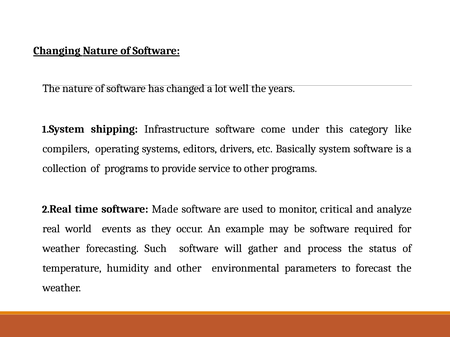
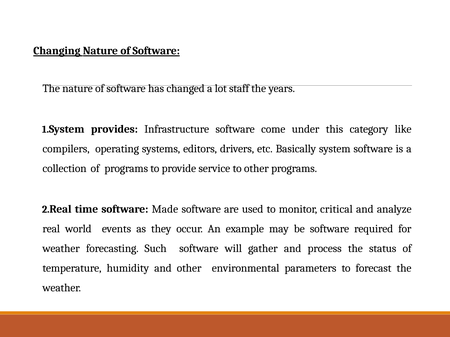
well: well -> staff (239, 88)
shipping: shipping -> provides (114, 129)
